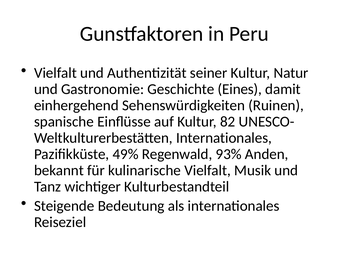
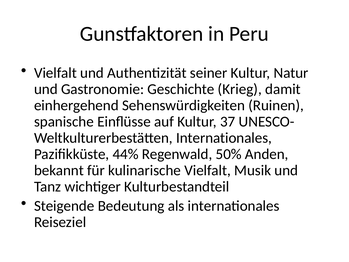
Eines: Eines -> Krieg (240, 89)
82: 82 -> 37 (228, 122)
49%: 49% -> 44% (126, 154)
93%: 93% -> 50% (229, 154)
